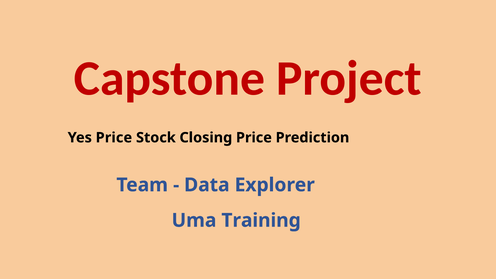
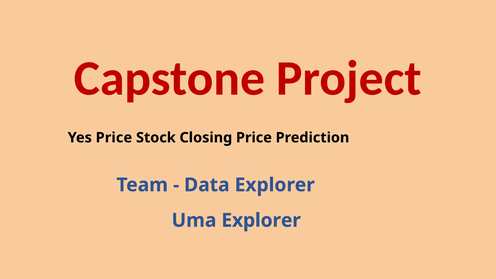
Uma Training: Training -> Explorer (261, 220)
